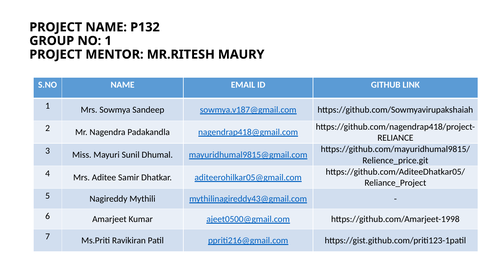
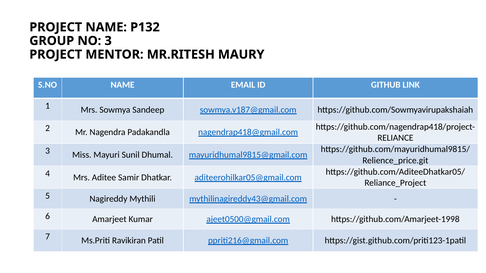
NO 1: 1 -> 3 (108, 41)
